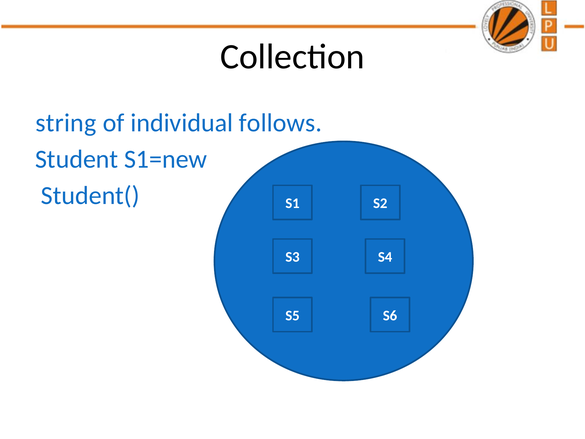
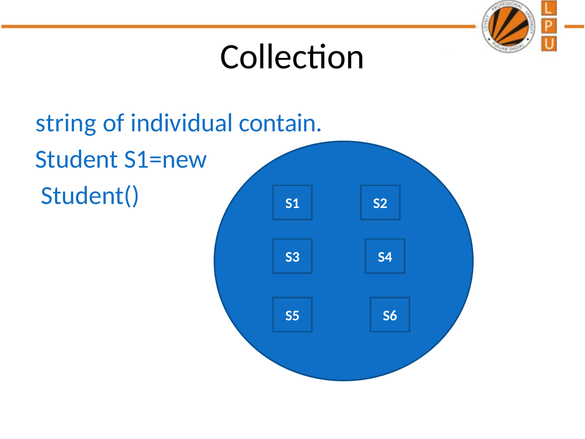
follows: follows -> contain (281, 123)
